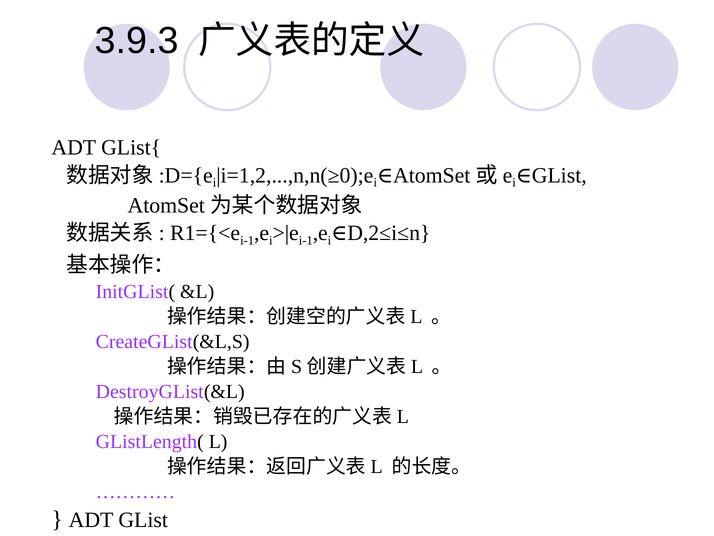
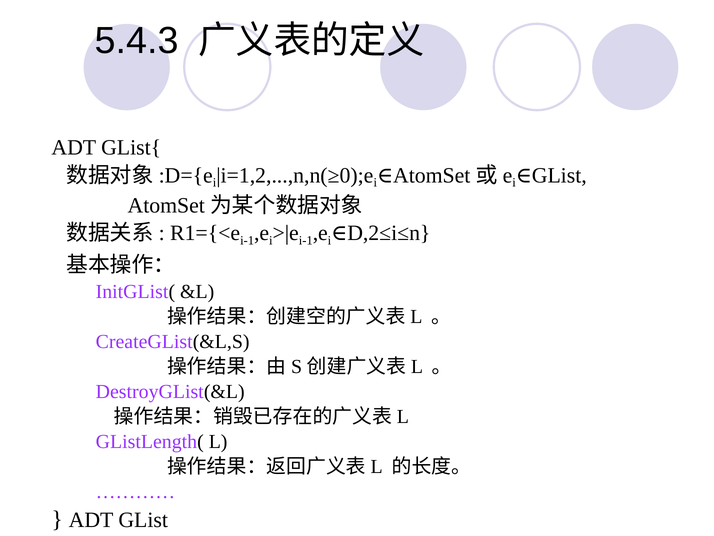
3.9.3: 3.9.3 -> 5.4.3 (137, 41)
